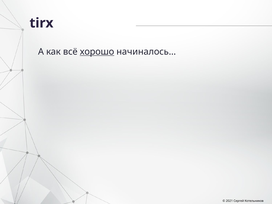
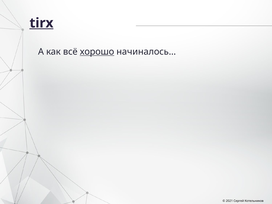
tirx underline: none -> present (41, 23)
